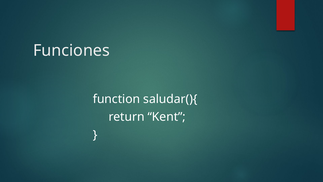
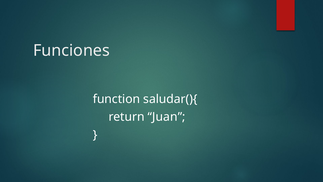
Kent: Kent -> Juan (167, 117)
